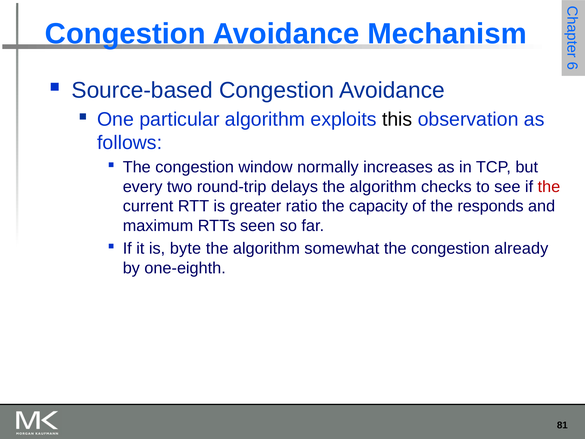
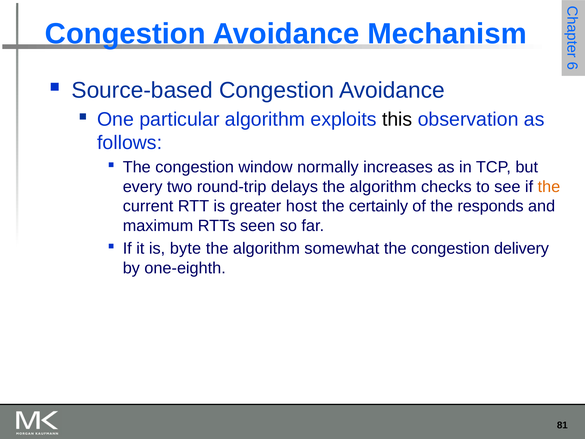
the colour: red -> orange (549, 187)
ratio: ratio -> host (301, 206)
capacity: capacity -> certainly (378, 206)
already: already -> delivery (521, 248)
